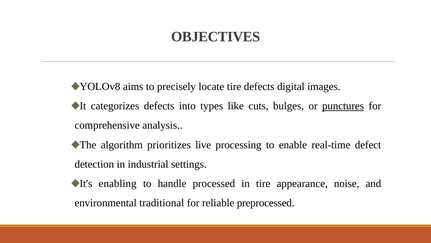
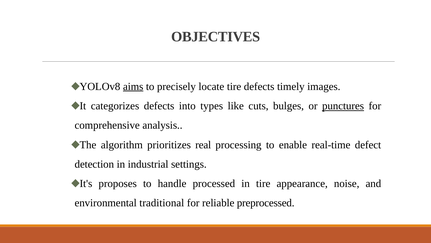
aims underline: none -> present (133, 86)
digital: digital -> timely (291, 86)
live: live -> real (203, 144)
enabling: enabling -> proposes (118, 183)
